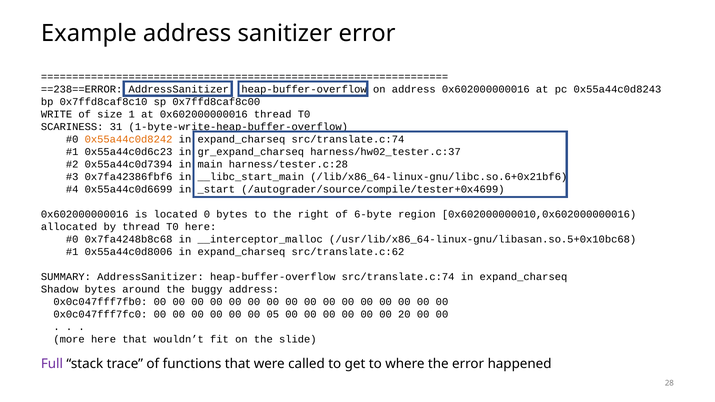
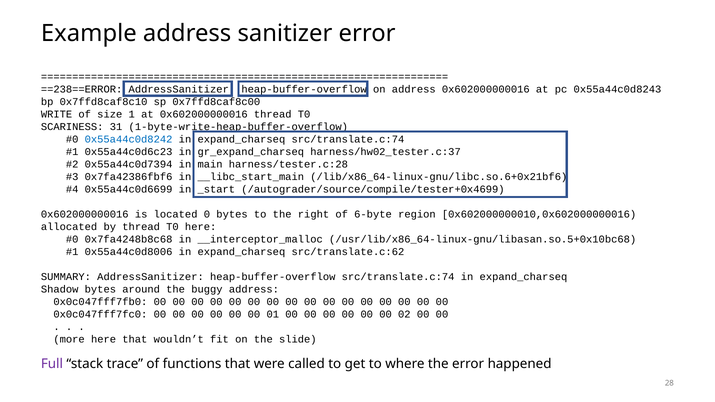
0x55a44c0d8242 colour: orange -> blue (129, 139)
05: 05 -> 01 (273, 315)
20: 20 -> 02 (404, 315)
